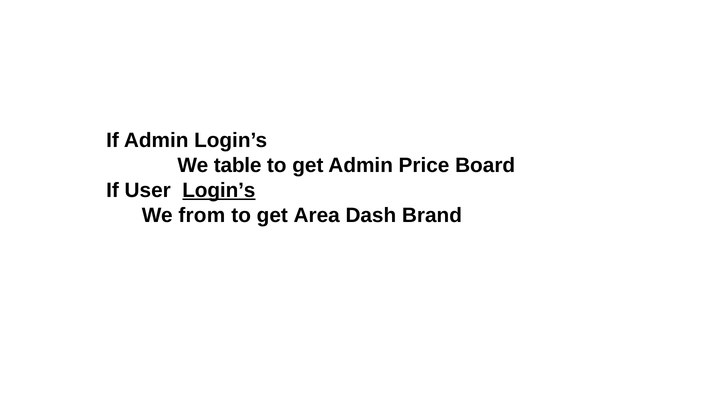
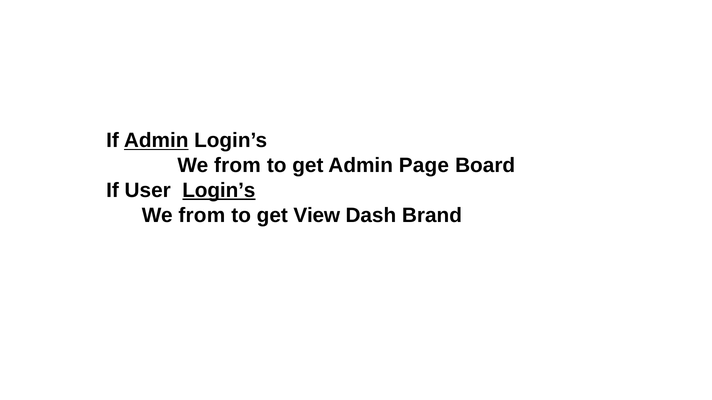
Admin underline: none -> present (156, 141)
table: table -> from (237, 166)
Price: Price -> Page (424, 166)
Area: Area -> View (317, 216)
